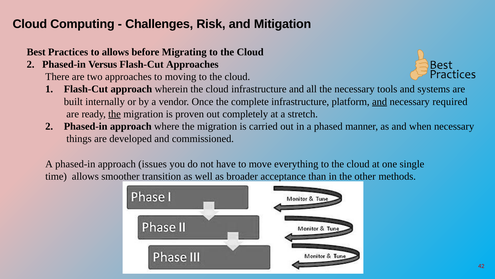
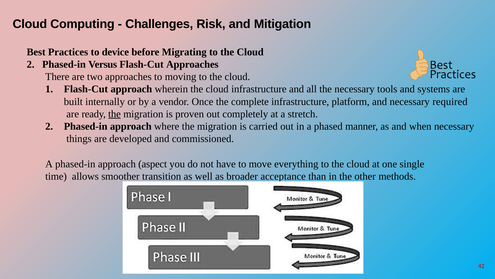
to allows: allows -> device (115, 52)
and underline: present -> none (380, 101)
issues: issues -> aspect (153, 164)
